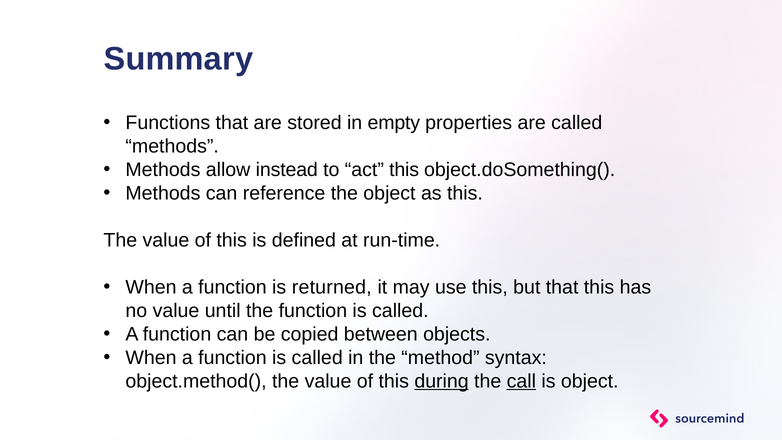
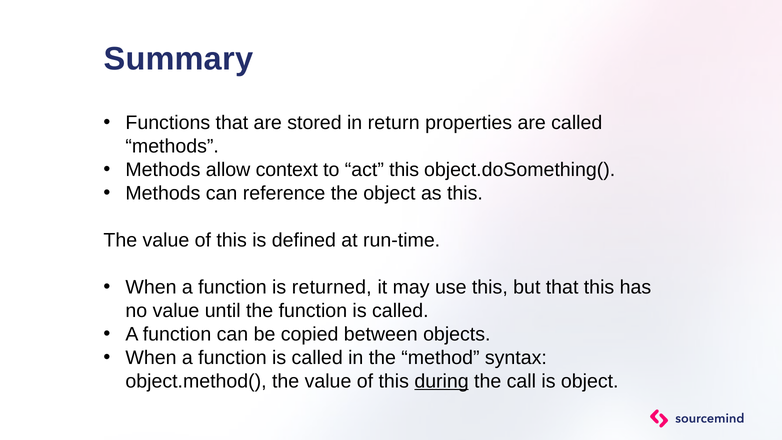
empty: empty -> return (394, 123)
instead: instead -> context (287, 170)
call underline: present -> none (521, 381)
